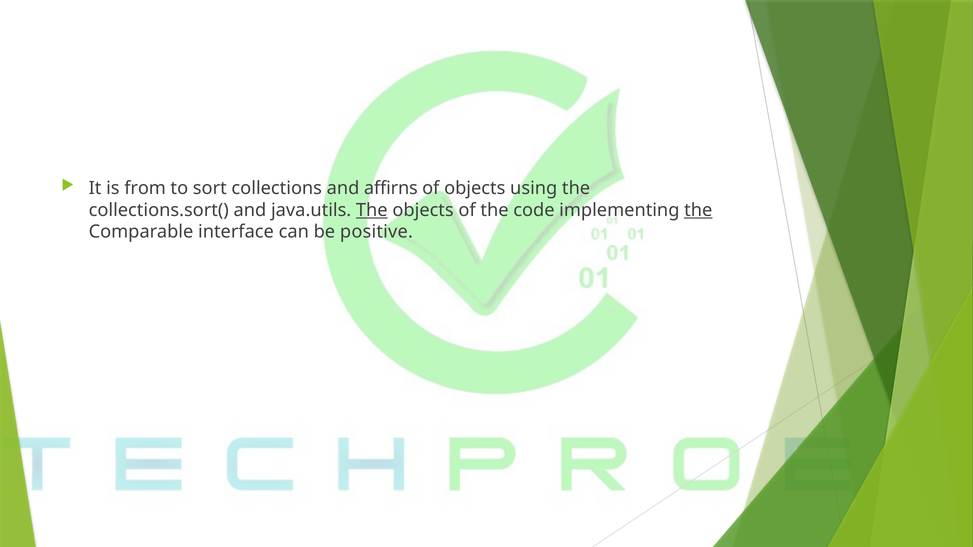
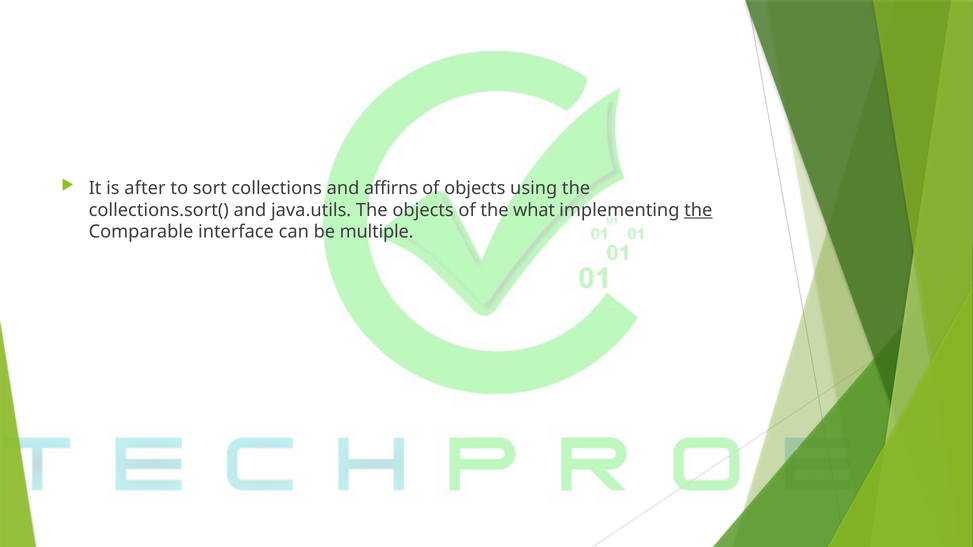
from: from -> after (145, 188)
The underline: present -> none (372, 210)
code: code -> what (534, 210)
positive: positive -> multiple (377, 232)
